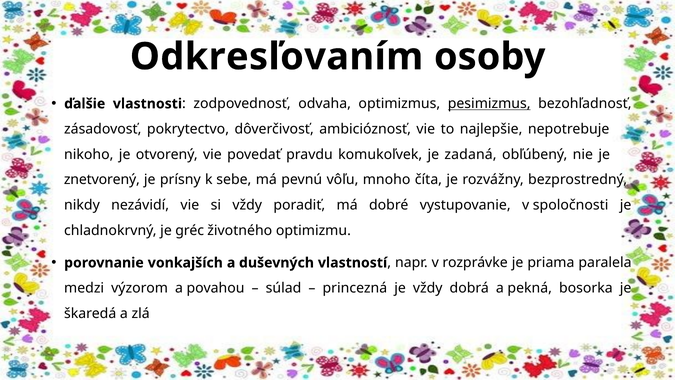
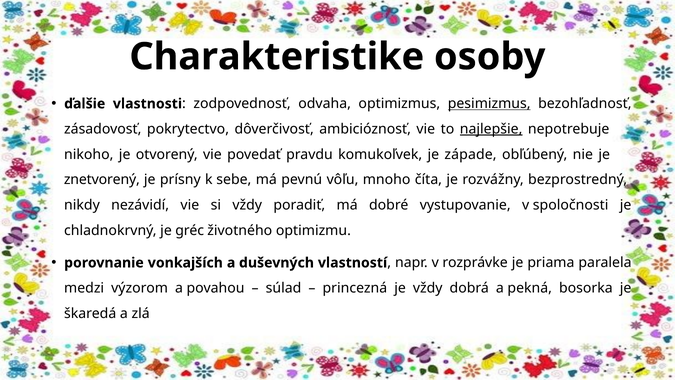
Odkresľovaním: Odkresľovaním -> Charakteristike (277, 57)
najlepšie underline: none -> present (491, 129)
zadaná: zadaná -> západe (471, 154)
